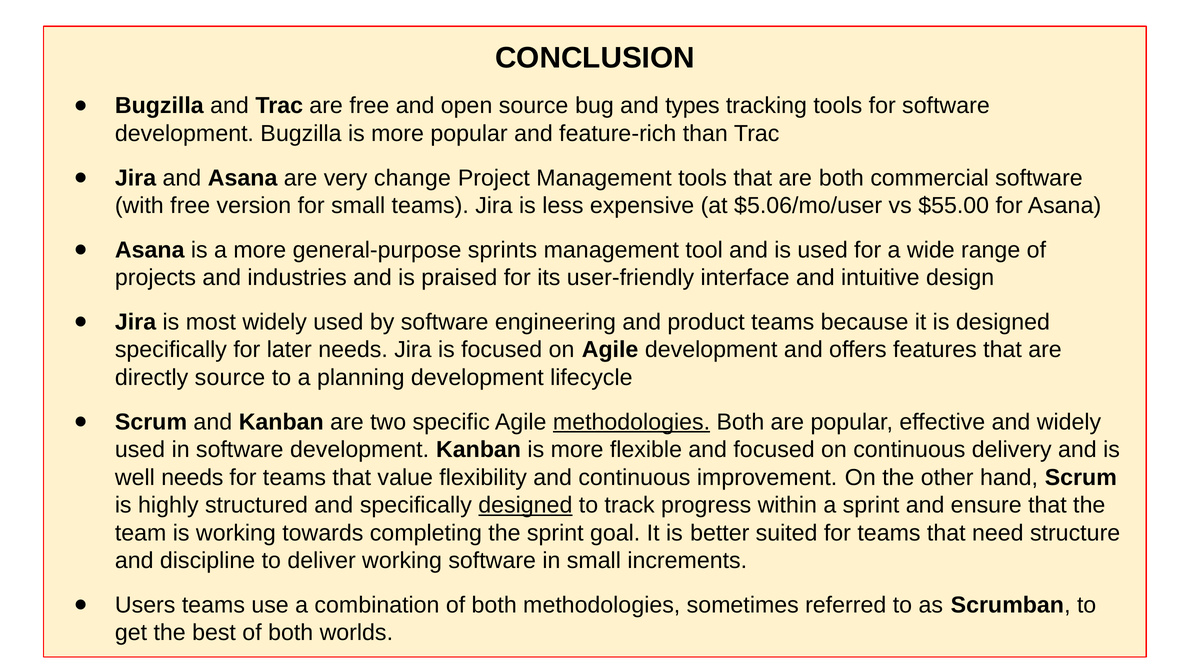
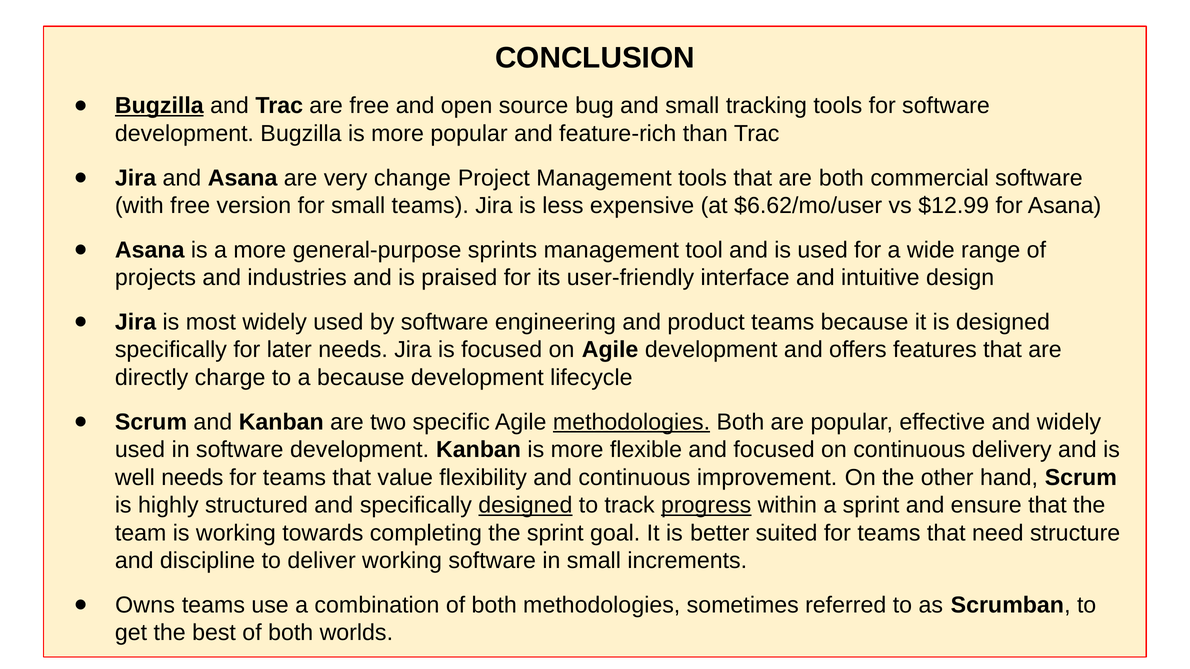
Bugzilla underline: none -> present (159, 106)
and types: types -> small (692, 106)
$5.06/mo/user: $5.06/mo/user -> $6.62/mo/user (808, 206)
$55.00: $55.00 -> $12.99 (954, 206)
directly source: source -> charge (230, 378)
a planning: planning -> because (361, 378)
progress underline: none -> present (706, 505)
Users: Users -> Owns (145, 605)
